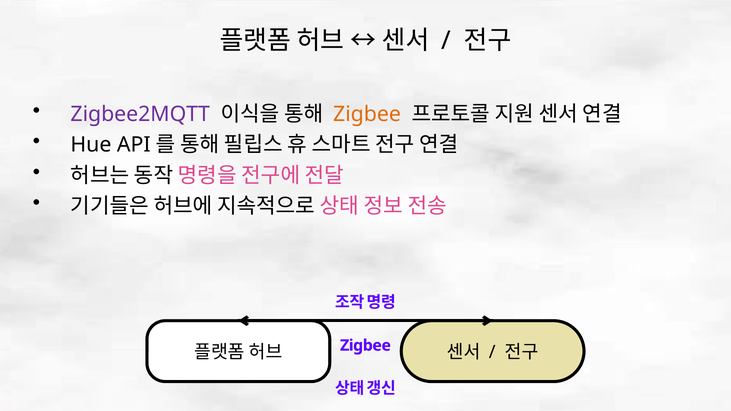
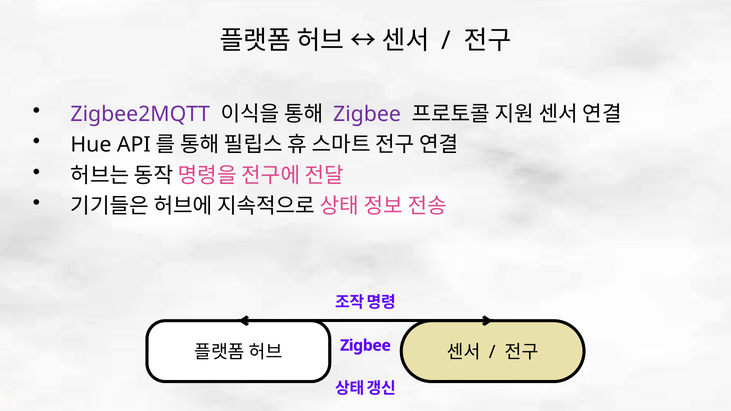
Zigbee colour: orange -> purple (367, 114)
